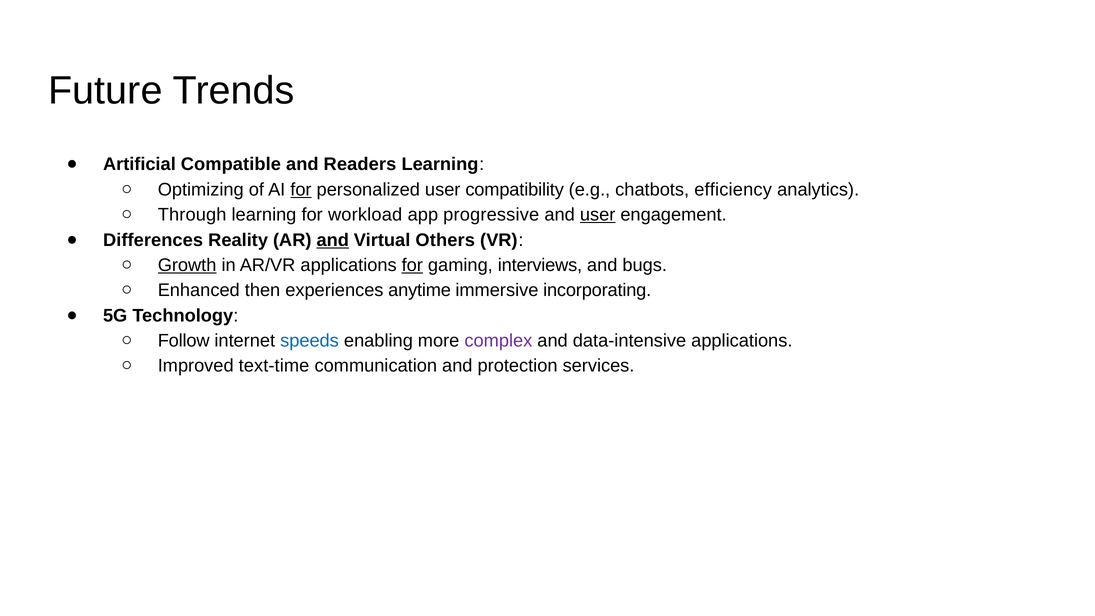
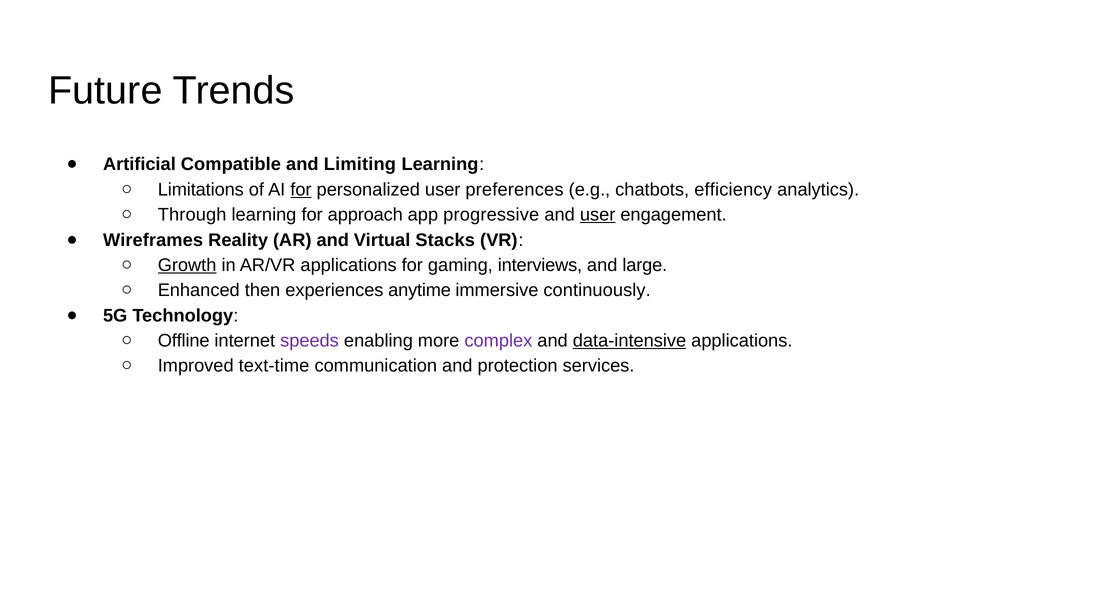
Readers: Readers -> Limiting (360, 164)
Optimizing: Optimizing -> Limitations (201, 190)
compatibility: compatibility -> preferences (514, 190)
workload: workload -> approach (365, 215)
Differences: Differences -> Wireframes (153, 240)
and underline: present -> none (333, 240)
Others: Others -> Stacks (445, 240)
for underline: present -> none (412, 265)
bugs: bugs -> large (645, 265)
incorporating: incorporating -> continuously (597, 290)
Follow: Follow -> Offline (184, 341)
speeds colour: blue -> purple (310, 341)
data-intensive underline: none -> present (630, 341)
